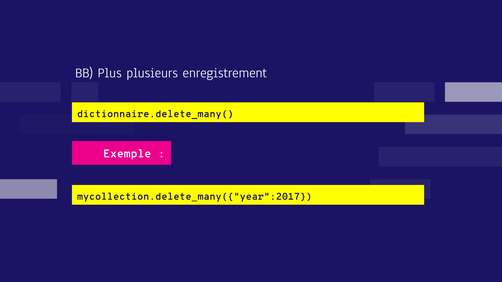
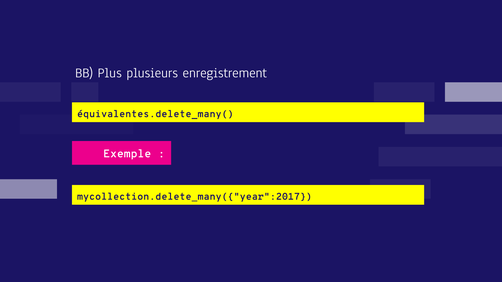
dictionnaire.delete_many(: dictionnaire.delete_many( -> équivalentes.delete_many( (155, 114)
